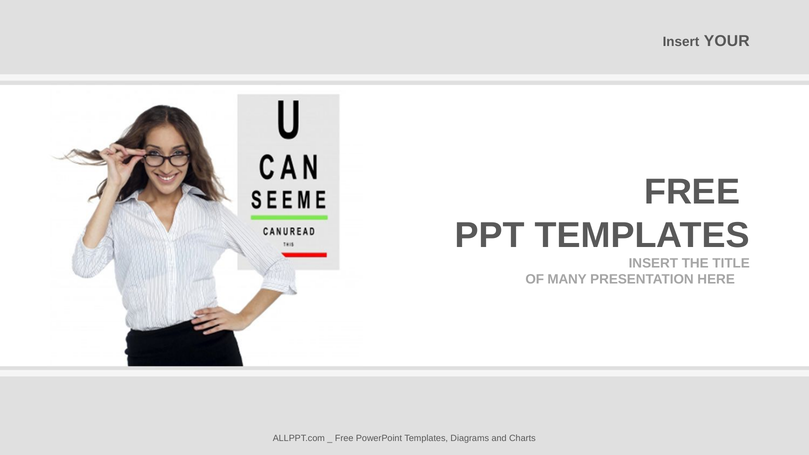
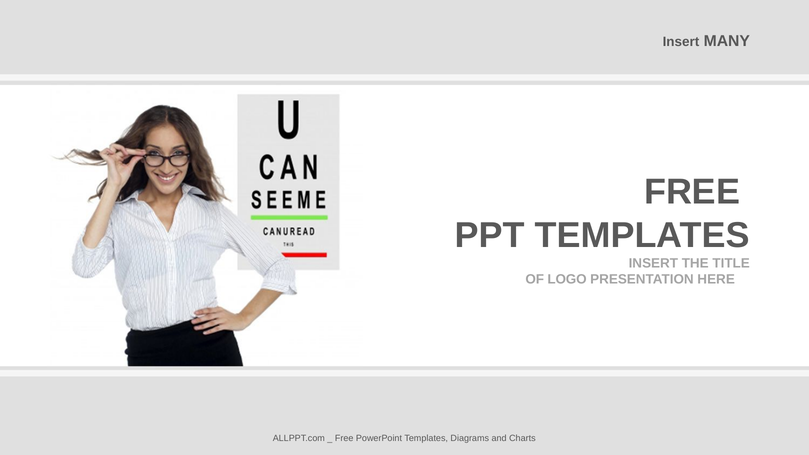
YOUR: YOUR -> MANY (727, 41)
MANY: MANY -> LOGO (567, 280)
